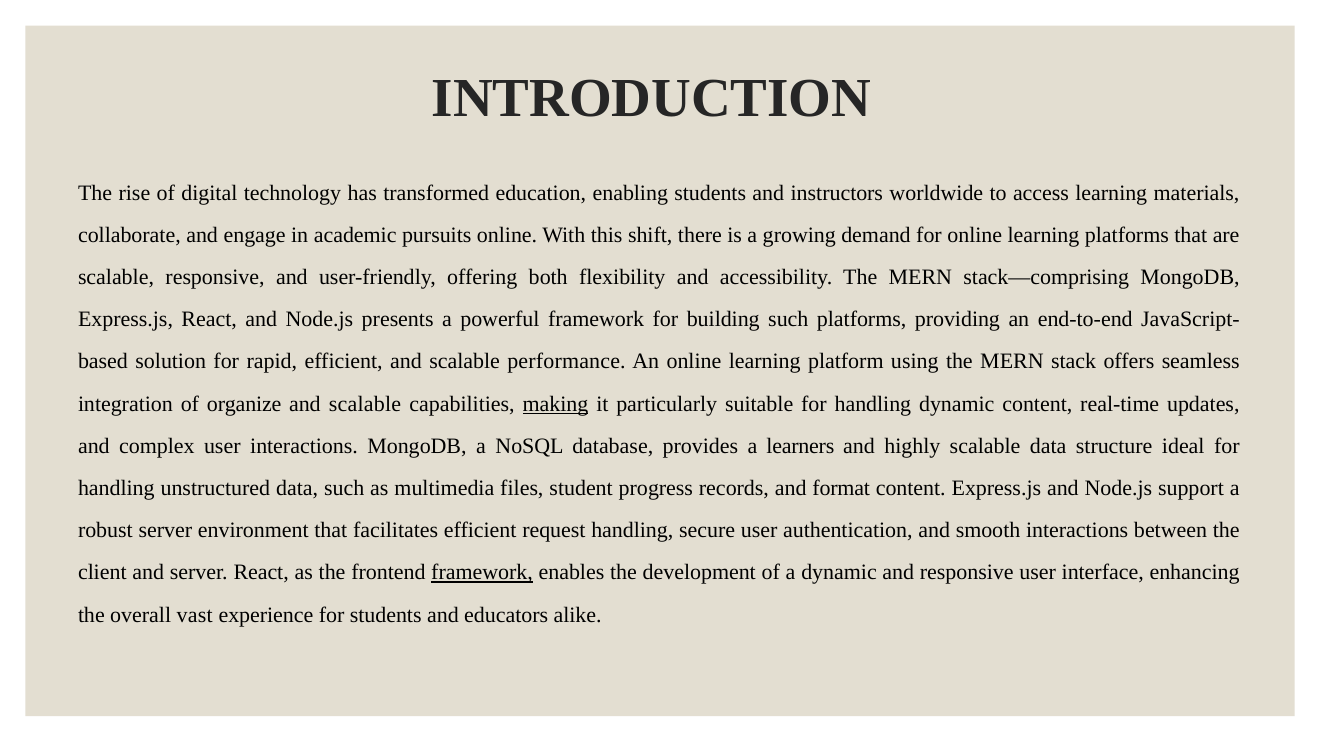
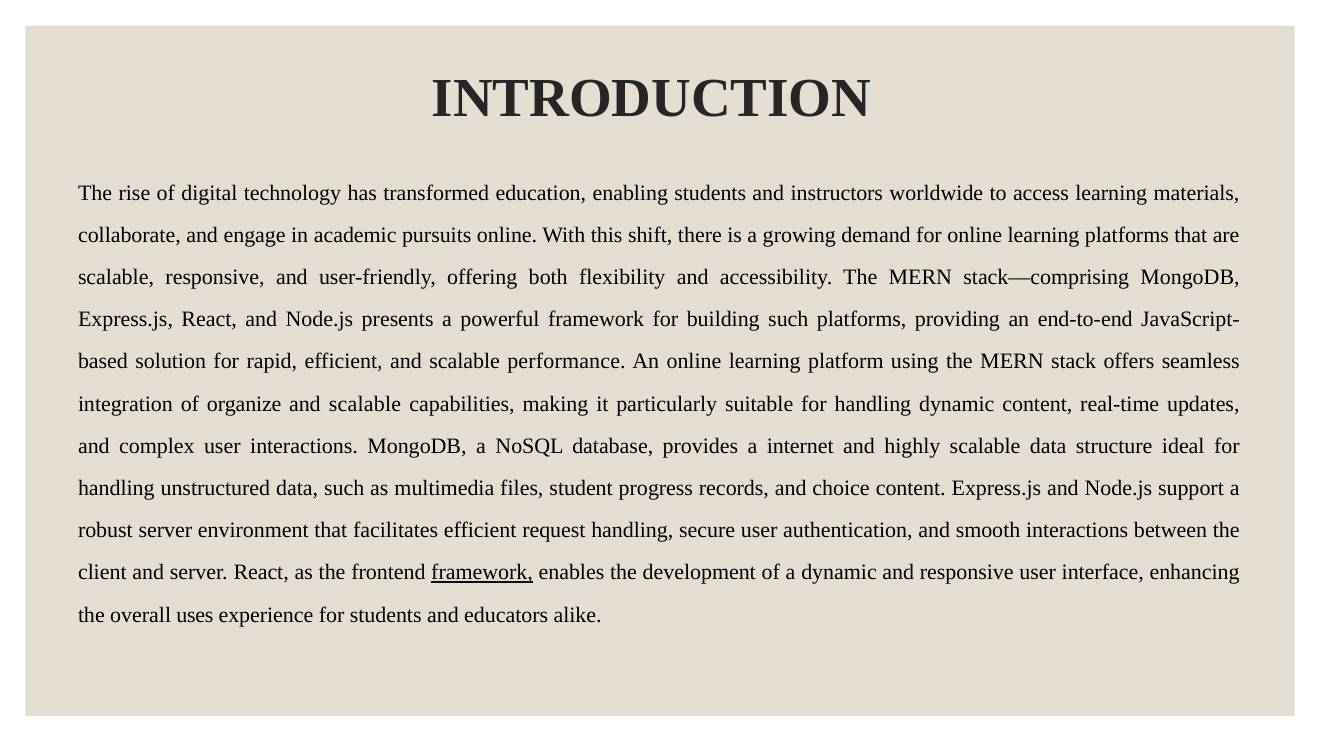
making underline: present -> none (556, 404)
learners: learners -> internet (800, 446)
format: format -> choice (841, 489)
vast: vast -> uses (195, 615)
